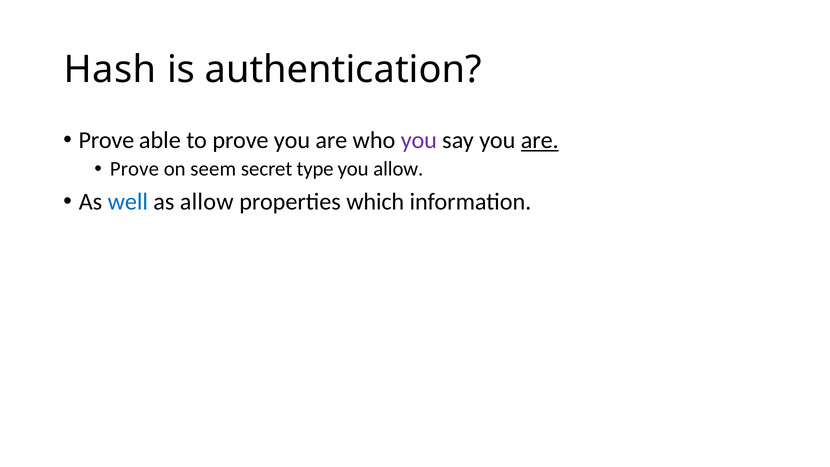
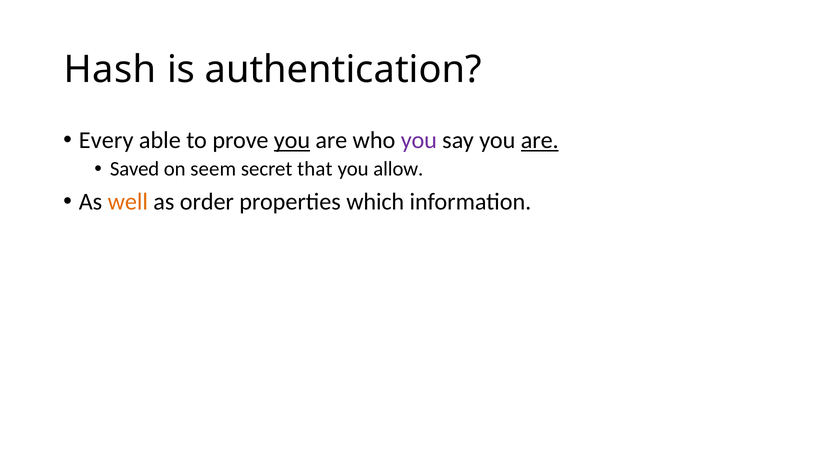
Prove: Prove -> Every (106, 140)
you underline: none -> present (292, 140)
Prove: Prove -> Saved (135, 169)
type: type -> that (315, 169)
well colour: blue -> orange (128, 202)
as allow: allow -> order (207, 202)
